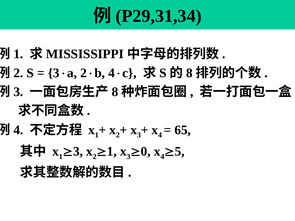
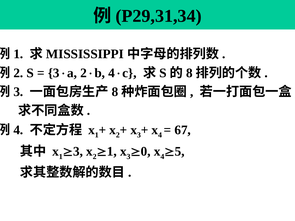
65: 65 -> 67 (183, 130)
